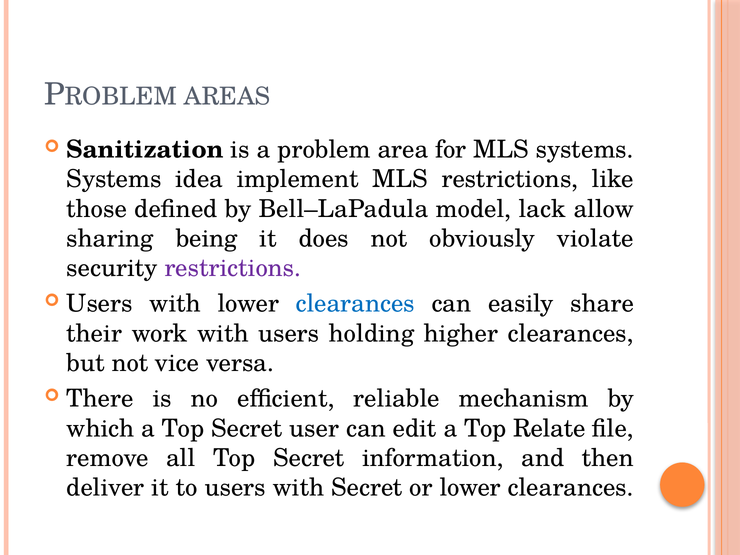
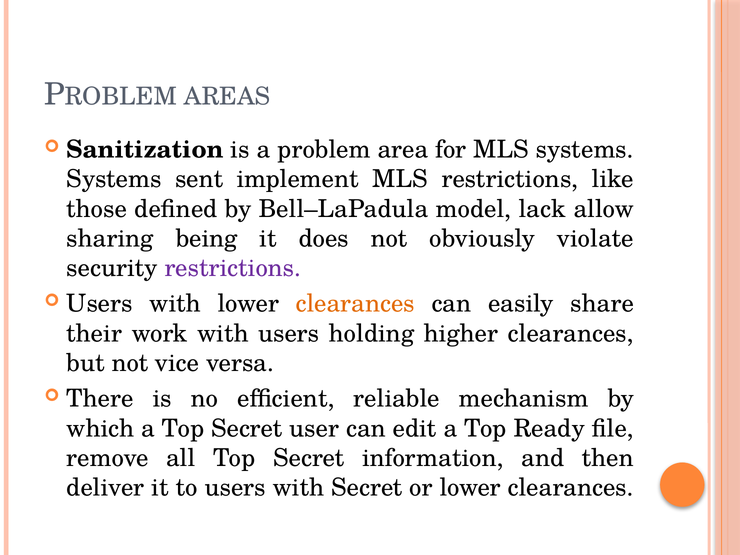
idea: idea -> sent (199, 179)
clearances colour: blue -> orange (355, 304)
Relate: Relate -> Ready (549, 428)
